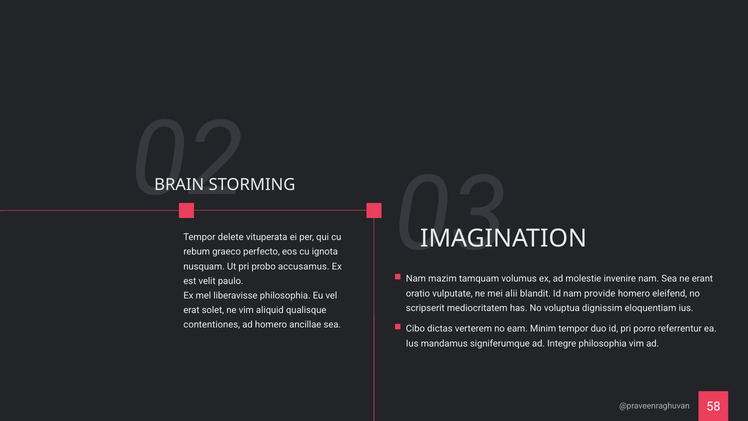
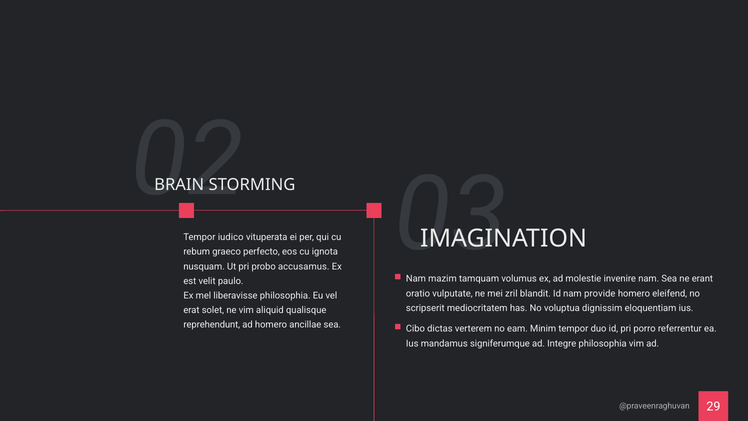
delete: delete -> iudico (231, 237)
alii: alii -> zril (511, 293)
contentiones: contentiones -> reprehendunt (212, 325)
58: 58 -> 29 (713, 406)
